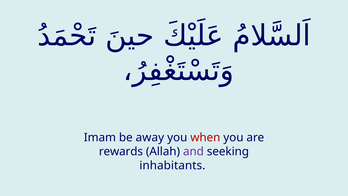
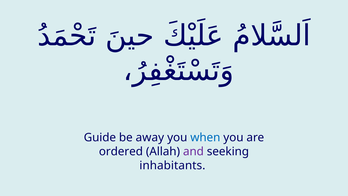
Imam: Imam -> Guide (100, 137)
when colour: red -> blue (205, 137)
rewards: rewards -> ordered (121, 151)
